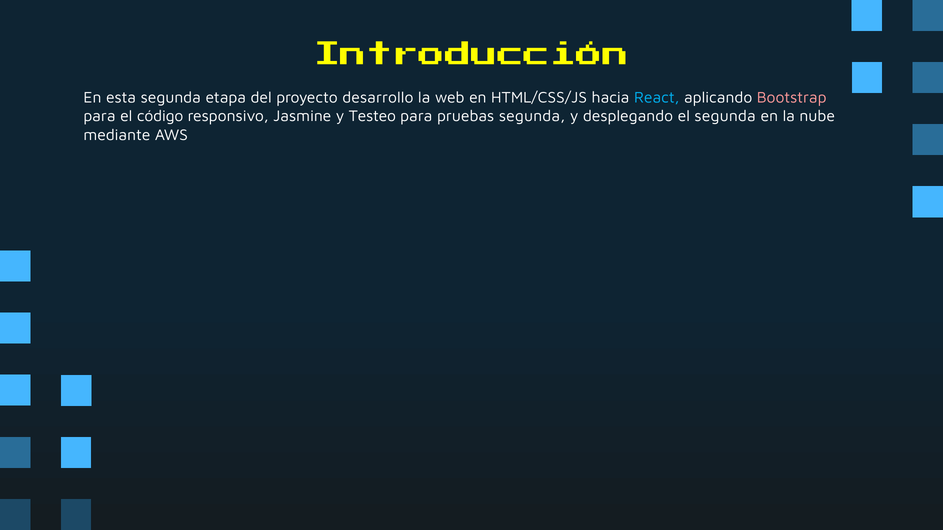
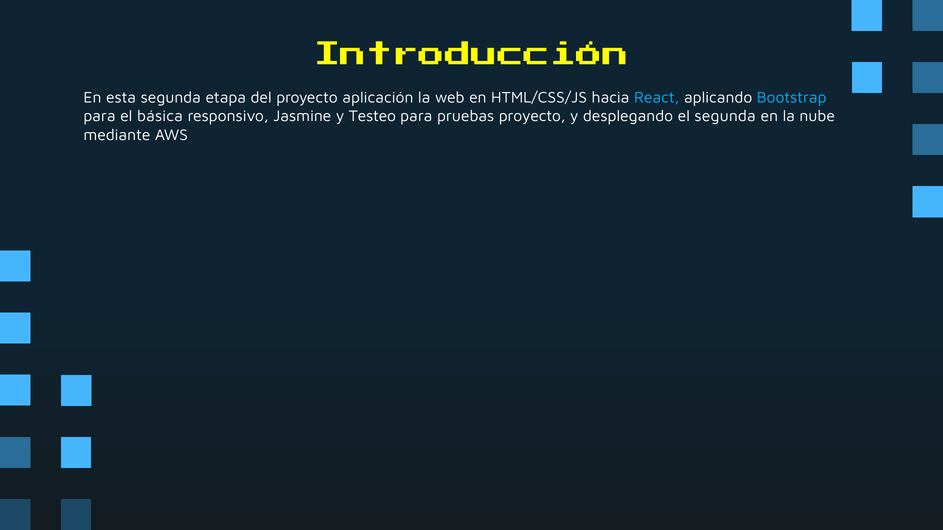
desarrollo: desarrollo -> aplicación (378, 97)
Bootstrap colour: pink -> light blue (792, 97)
código: código -> básica (160, 116)
pruebas segunda: segunda -> proyecto (532, 116)
